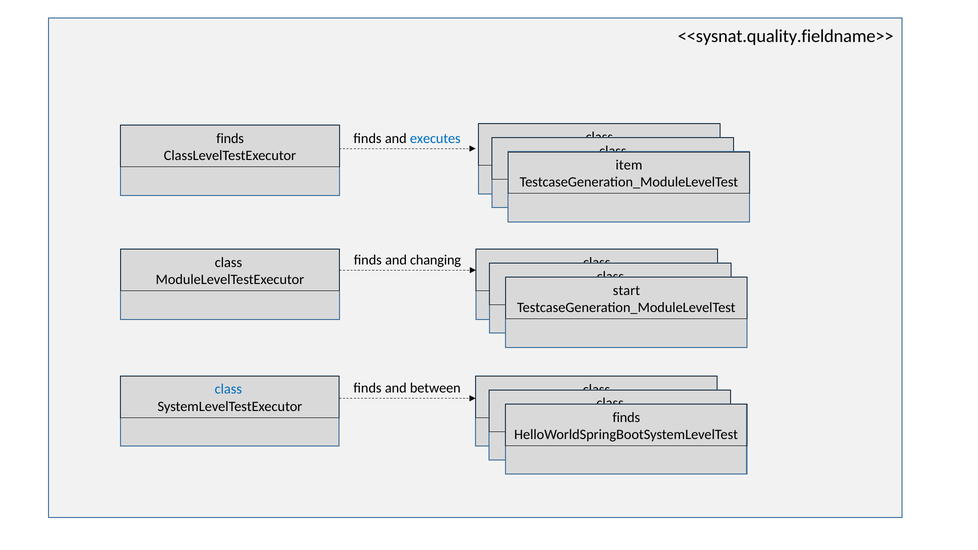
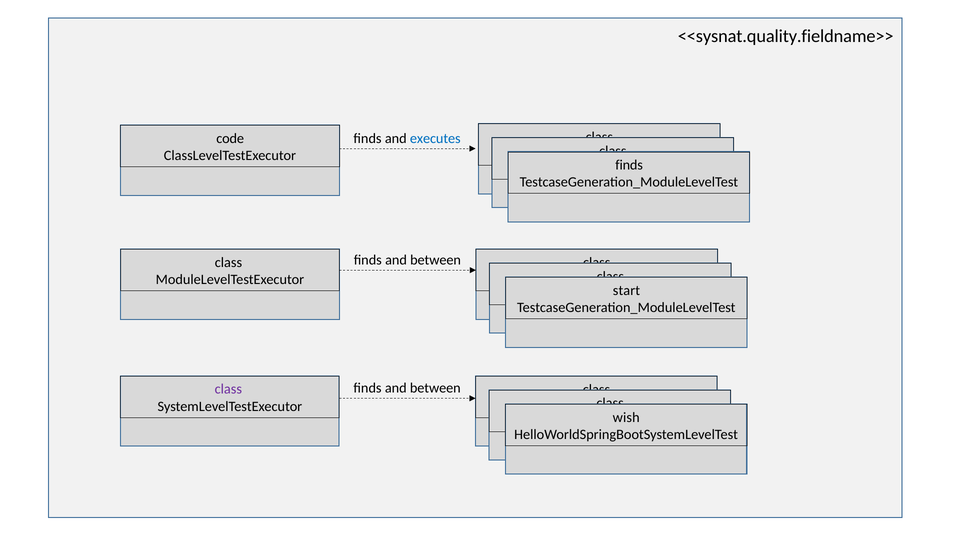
finds: finds -> code (230, 139)
item: item -> finds (629, 165)
changing: changing -> between (436, 260)
class colour: blue -> purple (228, 389)
finds: finds -> wish (626, 418)
